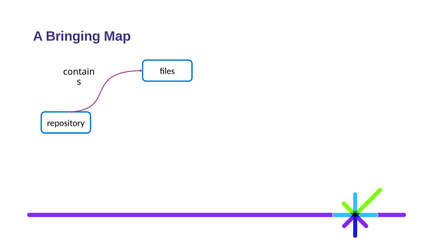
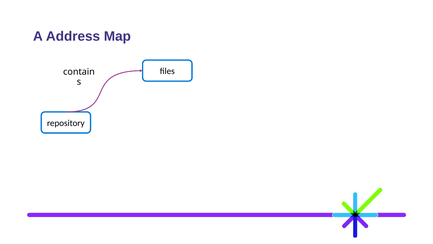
Bringing: Bringing -> Address (73, 36)
